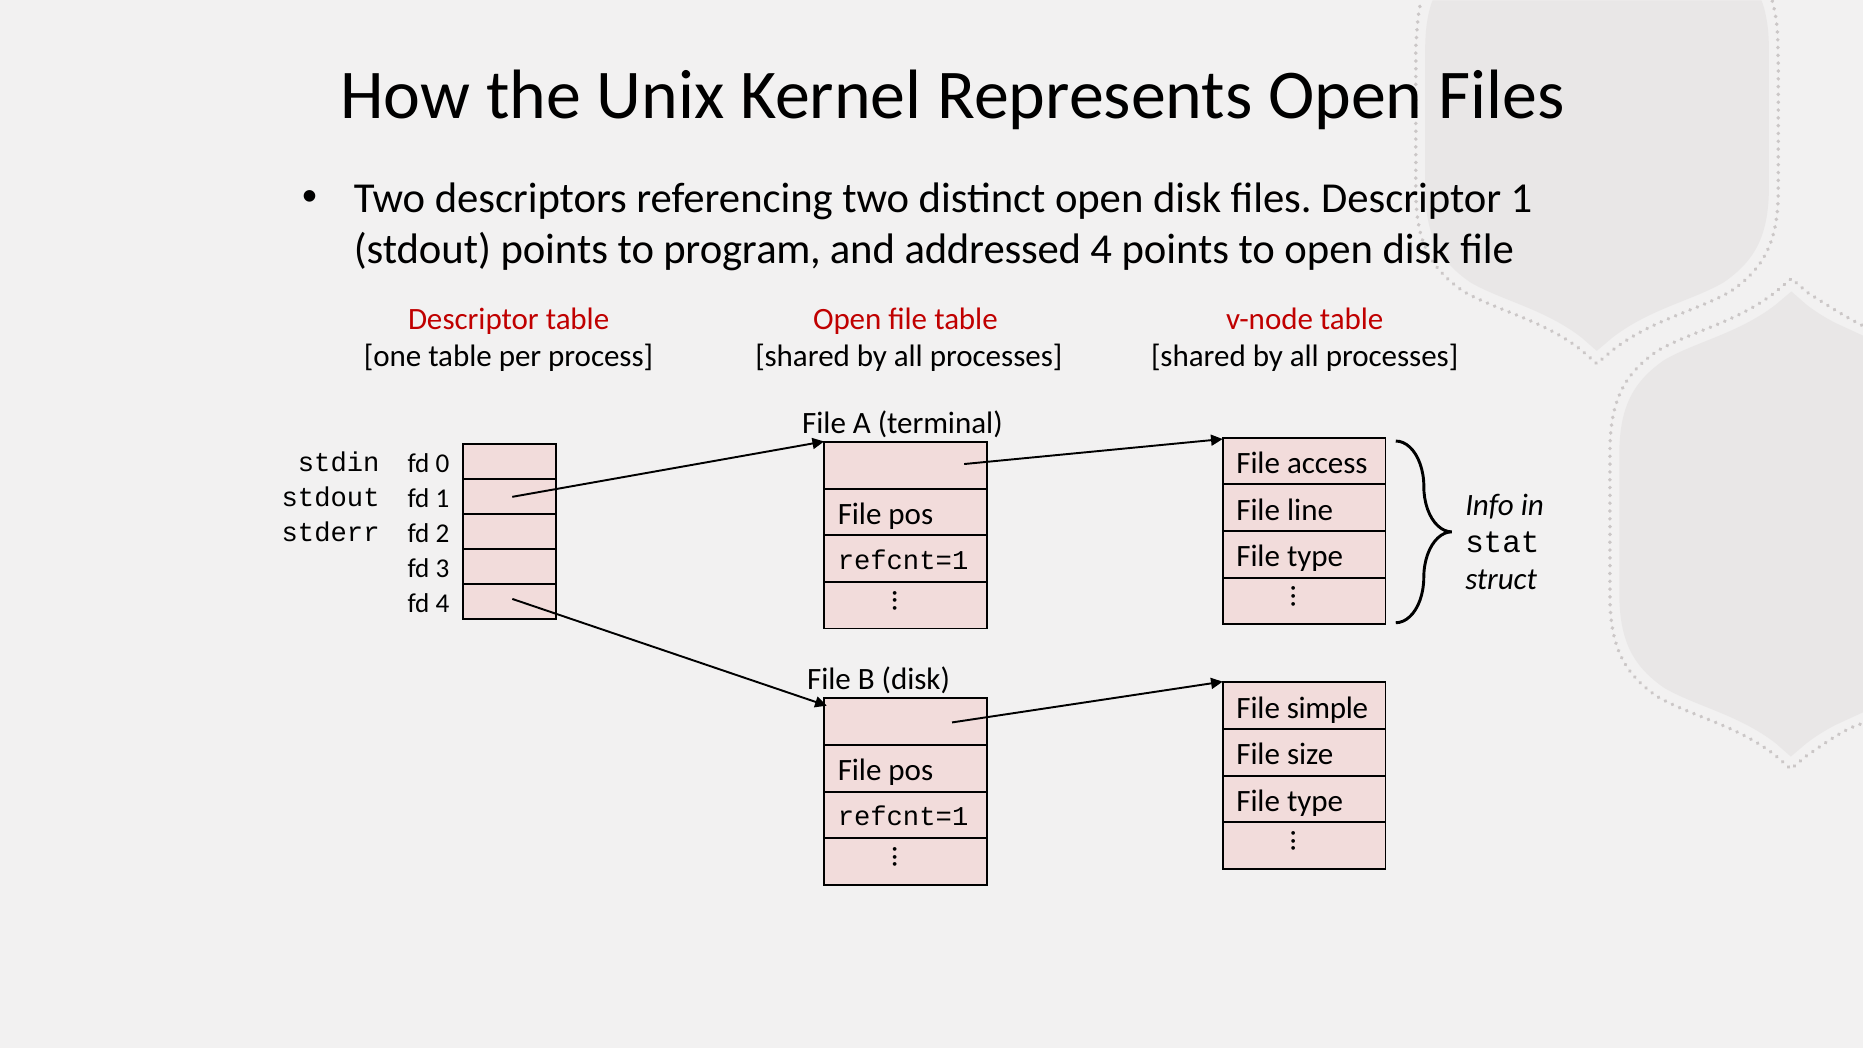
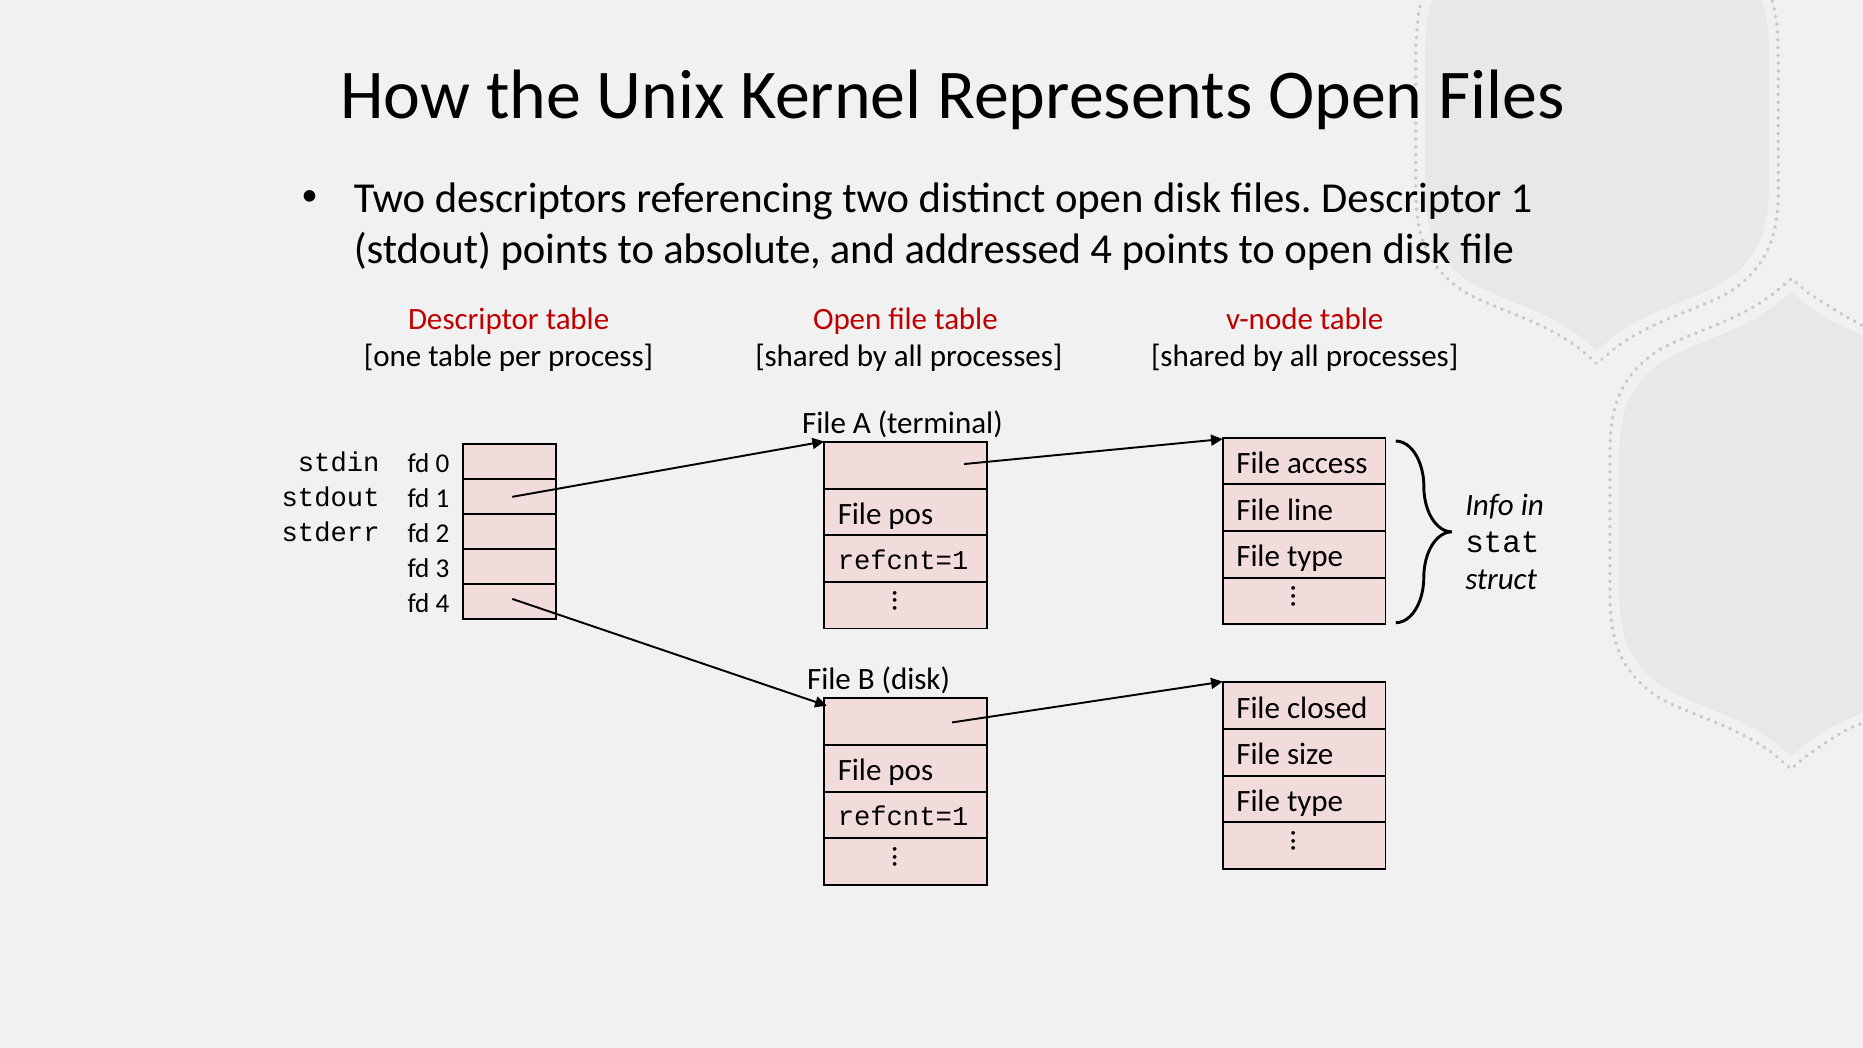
program: program -> absolute (742, 250)
simple: simple -> closed (1327, 708)
